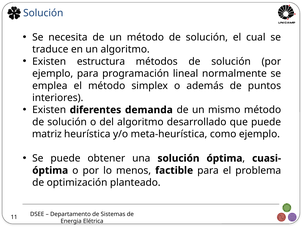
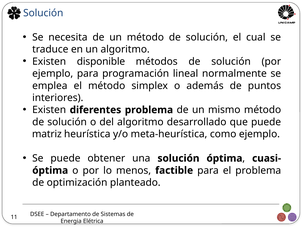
estructura: estructura -> disponible (101, 61)
diferentes demanda: demanda -> problema (149, 110)
